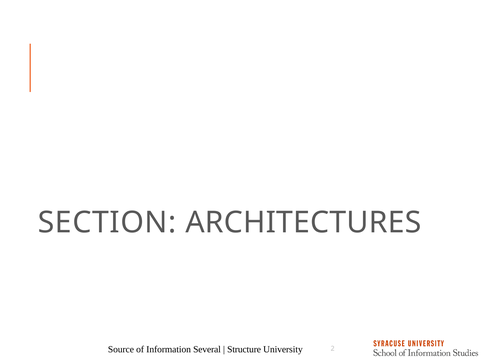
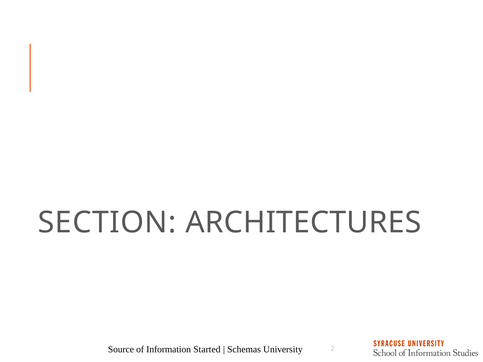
Several: Several -> Started (207, 350)
Structure: Structure -> Schemas (244, 350)
